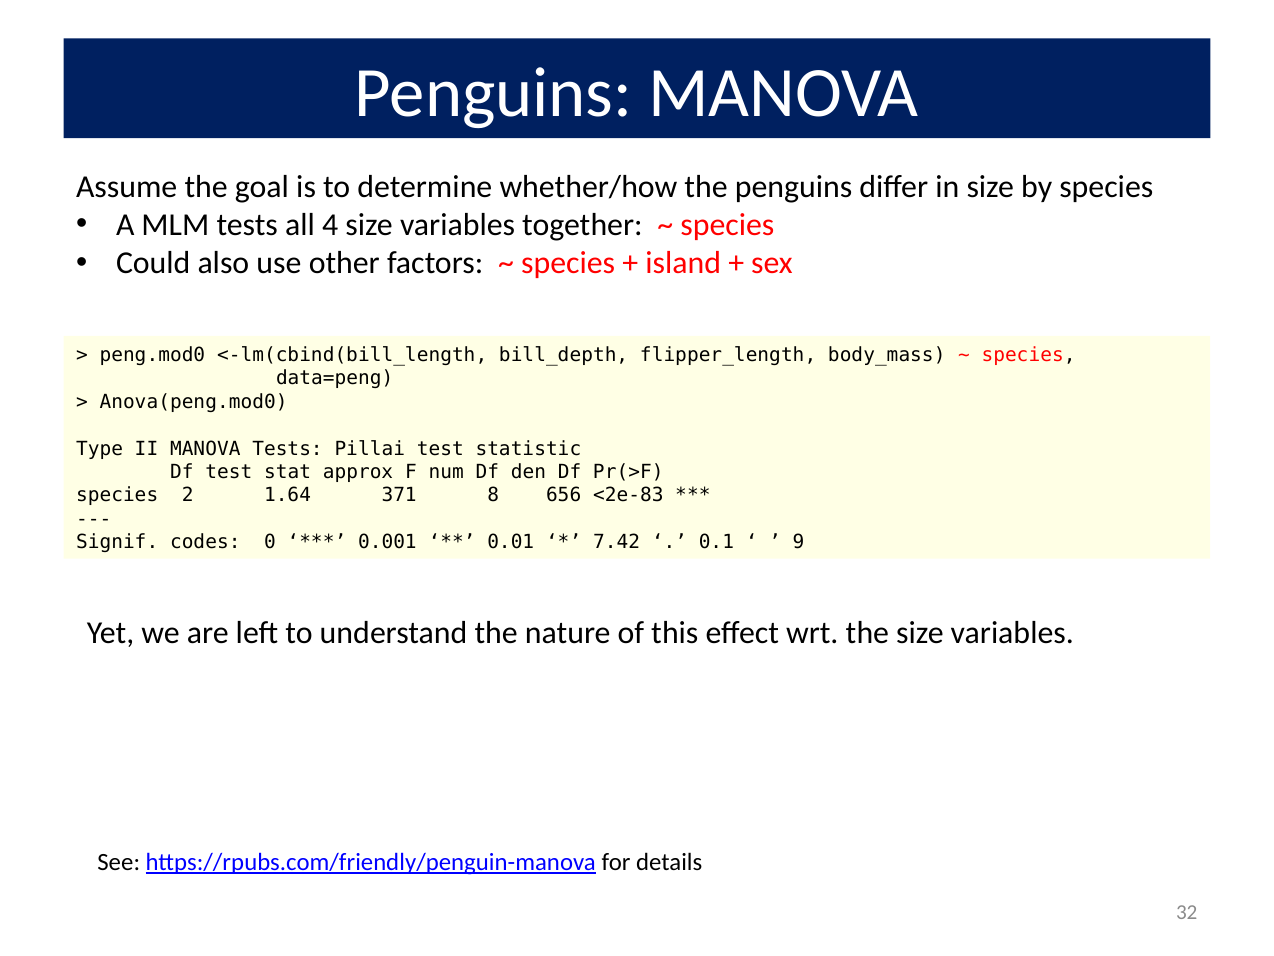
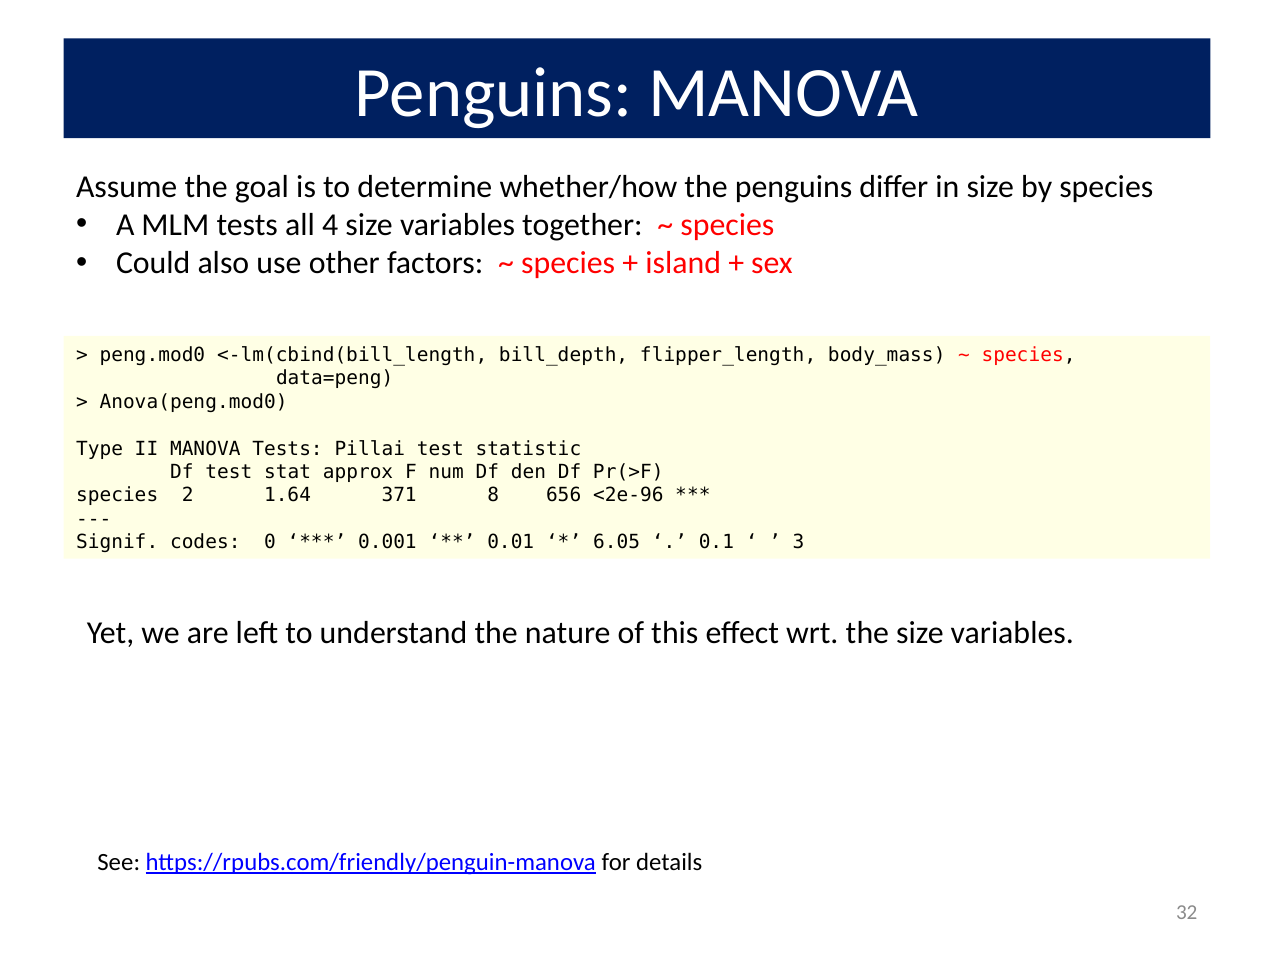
<2e-83: <2e-83 -> <2e-96 (628, 495)
7.42: 7.42 -> 6.05 (617, 542)
9: 9 -> 3 (799, 542)
